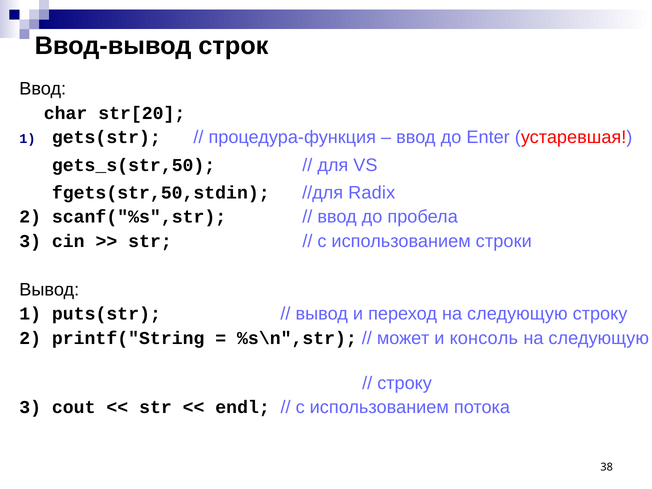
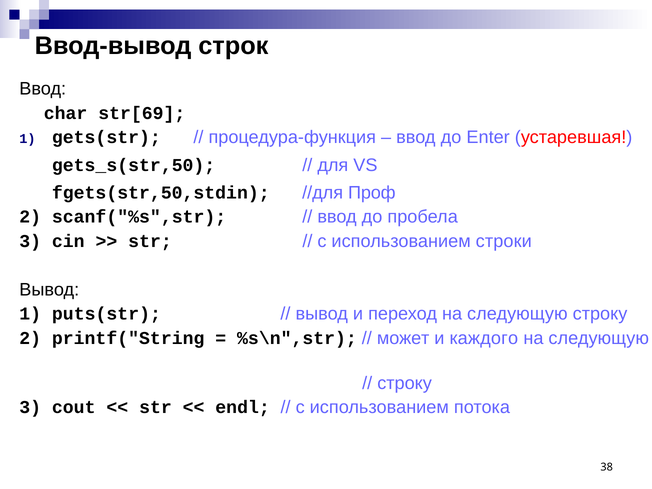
str[20: str[20 -> str[69 (142, 113)
Radix: Radix -> Проф (372, 193)
консоль: консоль -> каждого (484, 338)
